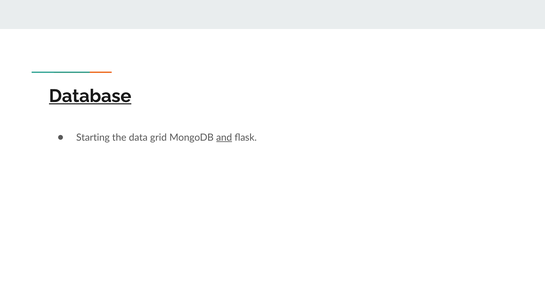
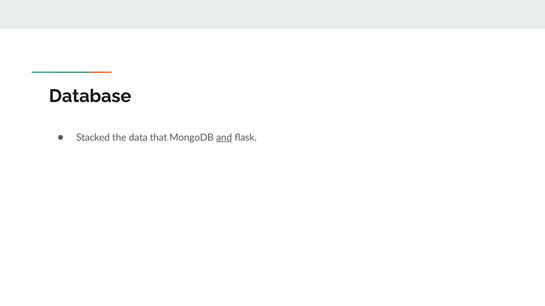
Database underline: present -> none (90, 96)
Starting: Starting -> Stacked (93, 138)
grid: grid -> that (159, 138)
